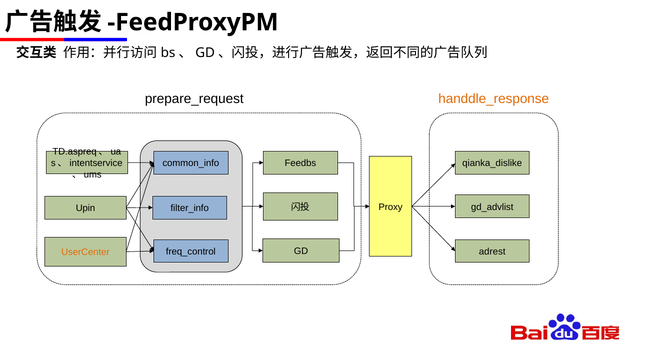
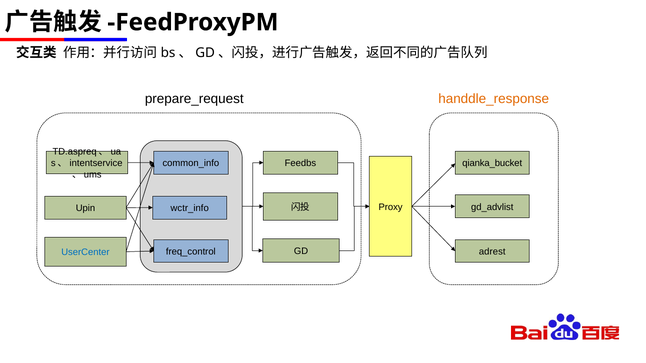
qianka_dislike: qianka_dislike -> qianka_bucket (492, 163)
filter_info: filter_info -> wctr_info (190, 208)
UserCenter colour: orange -> blue (85, 253)
